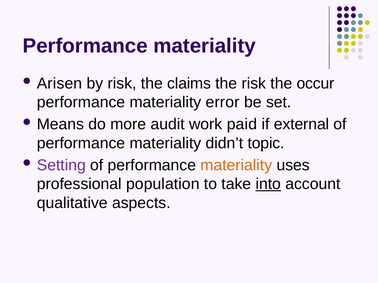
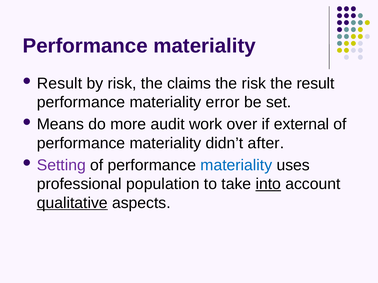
Arisen: Arisen -> Result (60, 84)
the occur: occur -> result (316, 84)
paid: paid -> over (242, 124)
topic: topic -> after (266, 143)
materiality colour: orange -> blue (236, 165)
qualitative underline: none -> present (72, 203)
